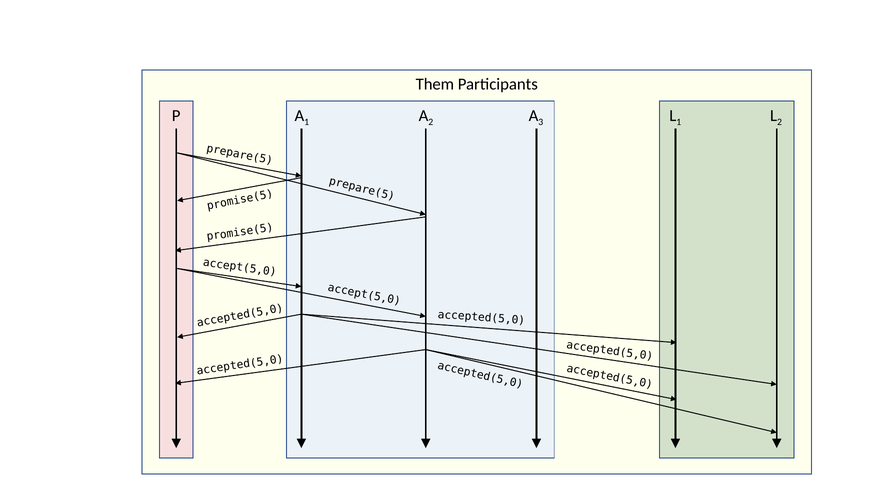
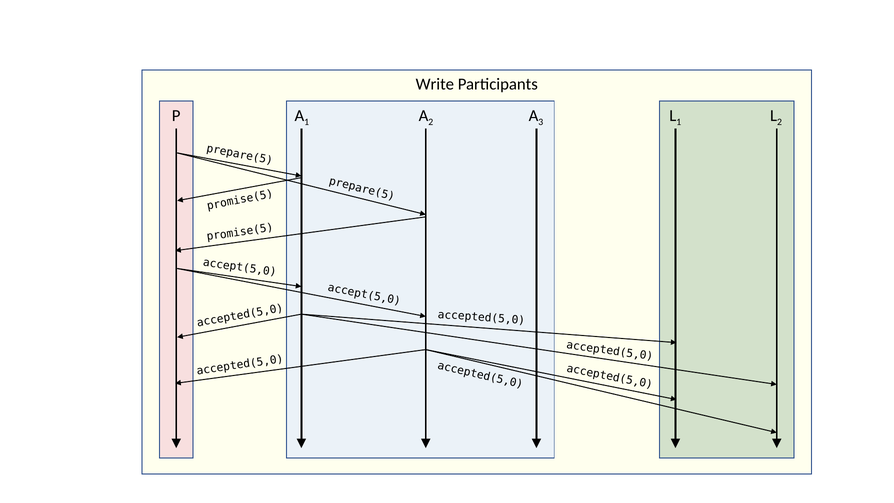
Them: Them -> Write (435, 84)
